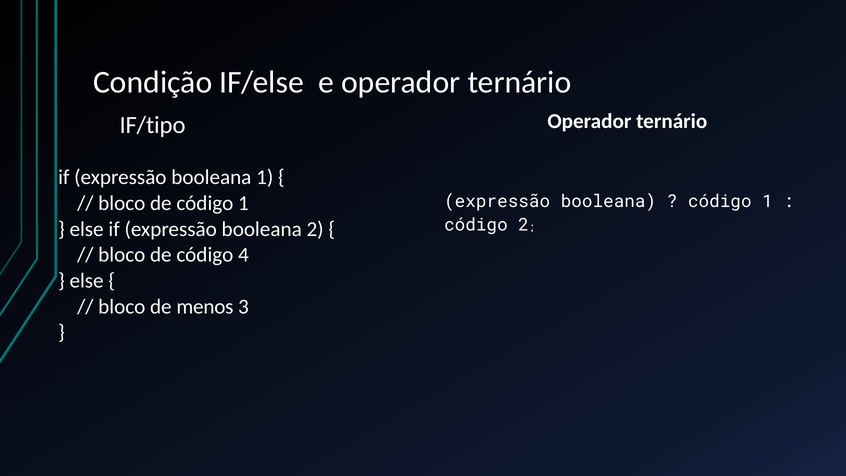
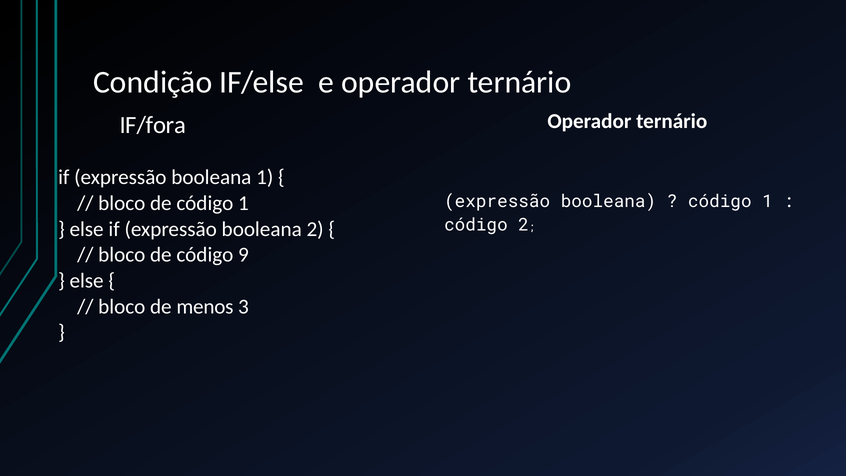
IF/tipo: IF/tipo -> IF/fora (153, 125)
4: 4 -> 9 (243, 255)
